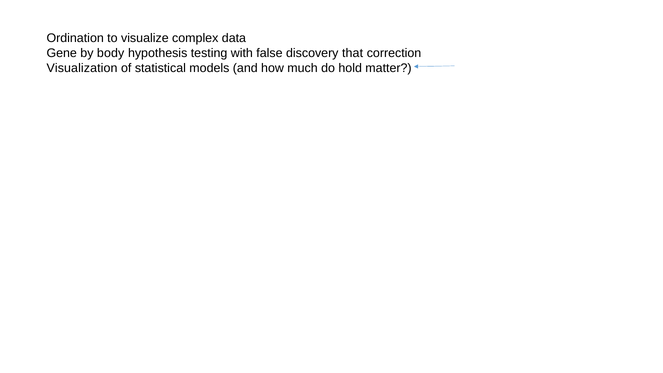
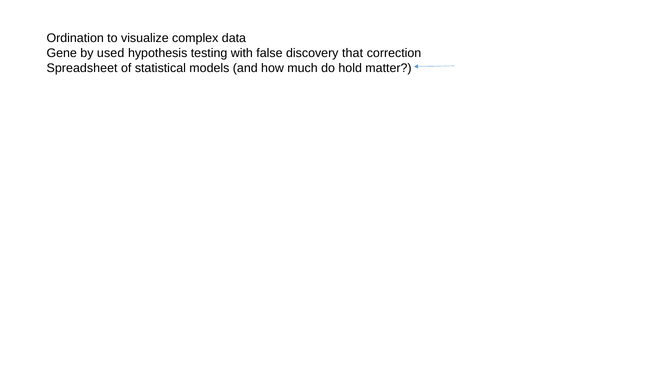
body: body -> used (111, 53)
Visualization: Visualization -> Spreadsheet (82, 68)
